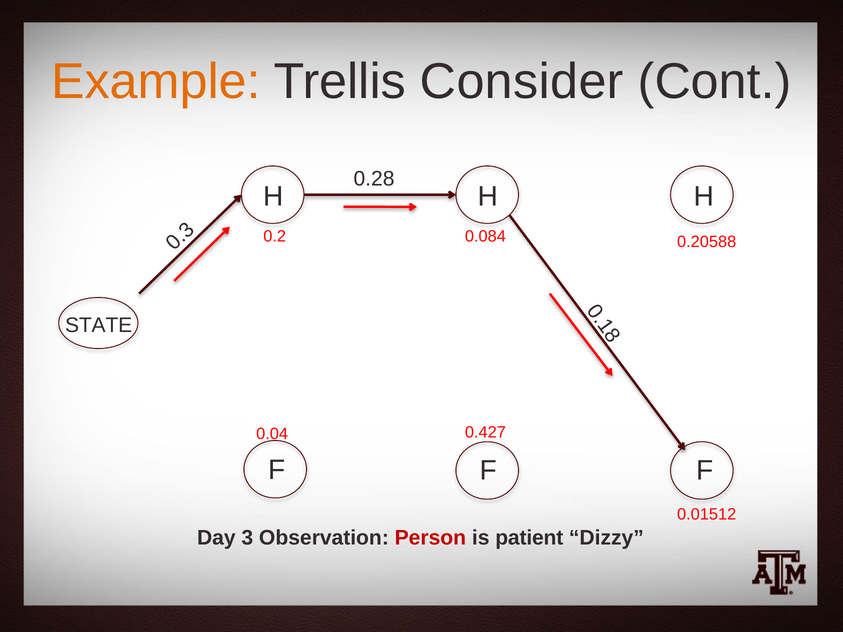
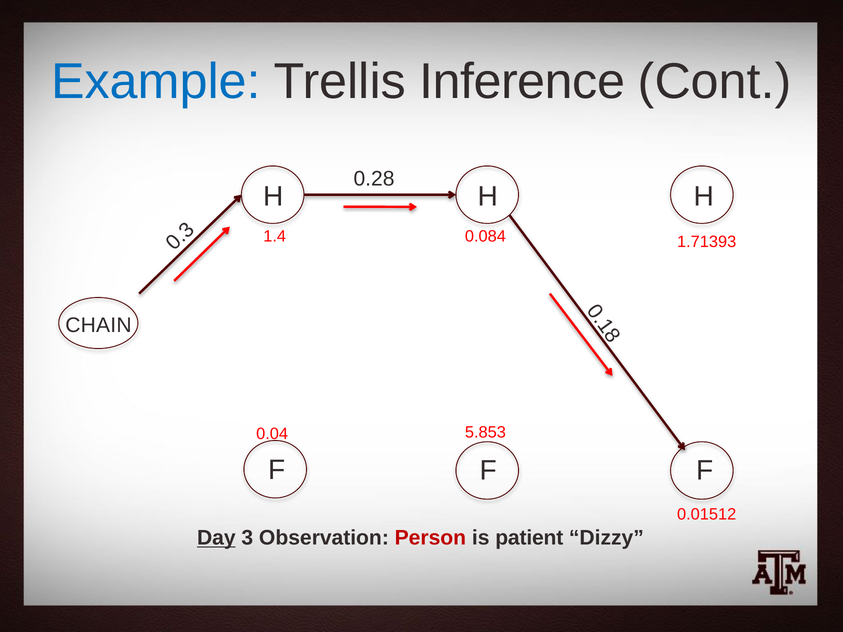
Example colour: orange -> blue (156, 82)
Consider: Consider -> Inference (522, 82)
0.2: 0.2 -> 1.4 (275, 236)
0.20588: 0.20588 -> 1.71393 (707, 242)
STATE: STATE -> CHAIN (98, 326)
0.427: 0.427 -> 5.853 (485, 433)
Day underline: none -> present (216, 538)
